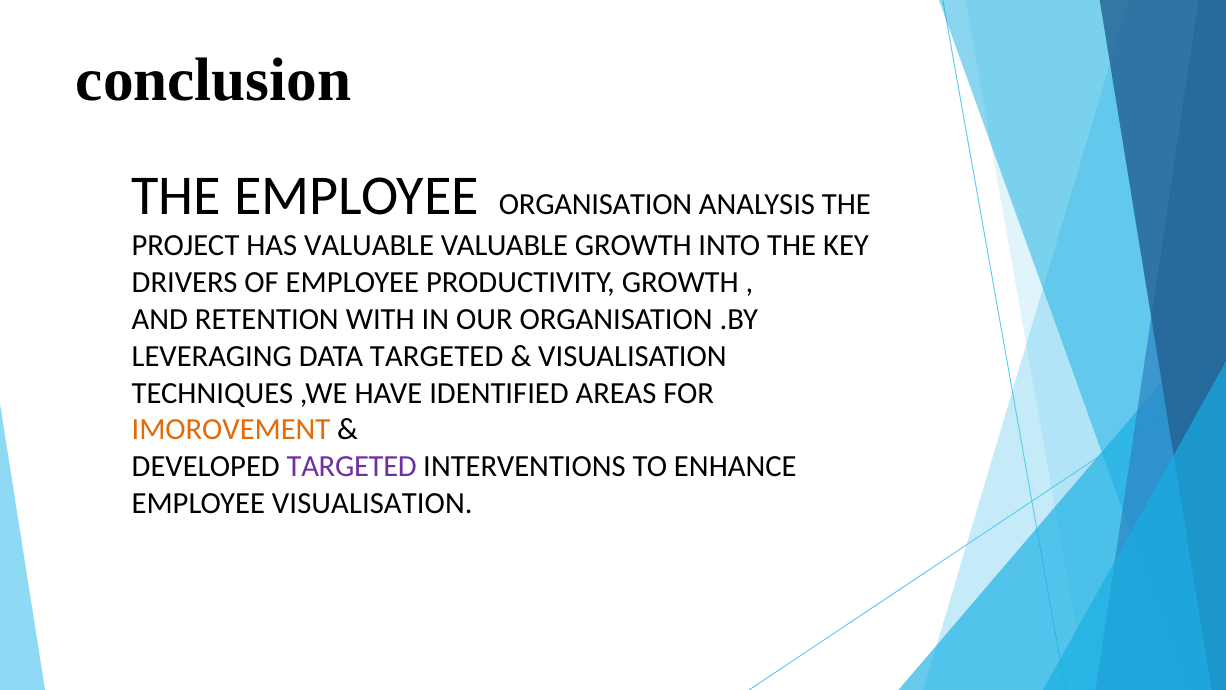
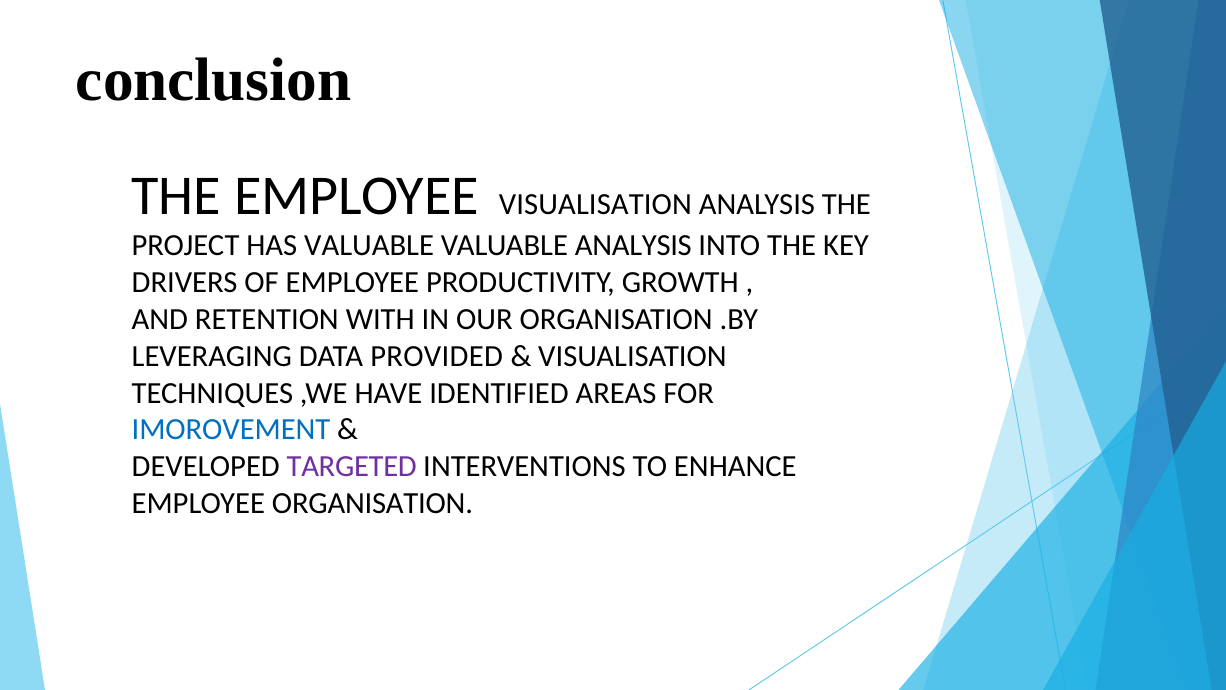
EMPLOYEE ORGANISATION: ORGANISATION -> VISUALISATION (595, 204)
VALUABLE GROWTH: GROWTH -> ANALYSIS (633, 246)
DATA TARGETED: TARGETED -> PROVIDED (437, 356)
IMOROVEMENT colour: orange -> blue (231, 430)
EMPLOYEE VISUALISATION: VISUALISATION -> ORGANISATION (372, 503)
